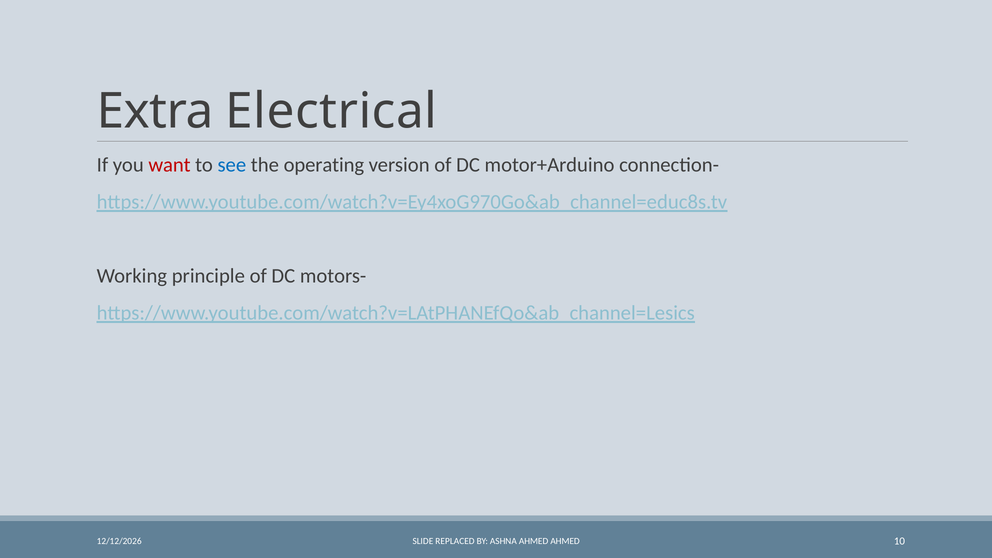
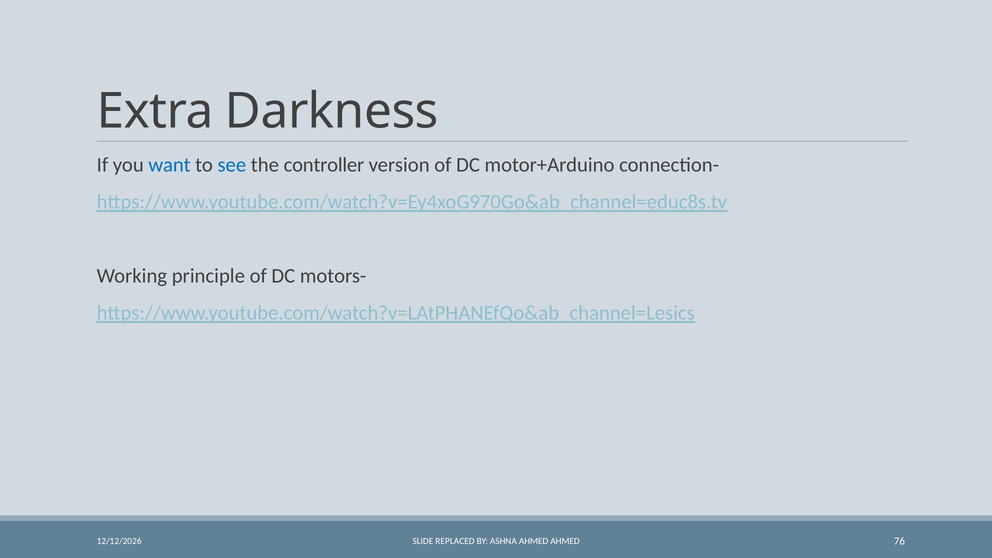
Electrical: Electrical -> Darkness (332, 111)
want colour: red -> blue (169, 165)
operating: operating -> controller (324, 165)
10: 10 -> 76 (899, 541)
